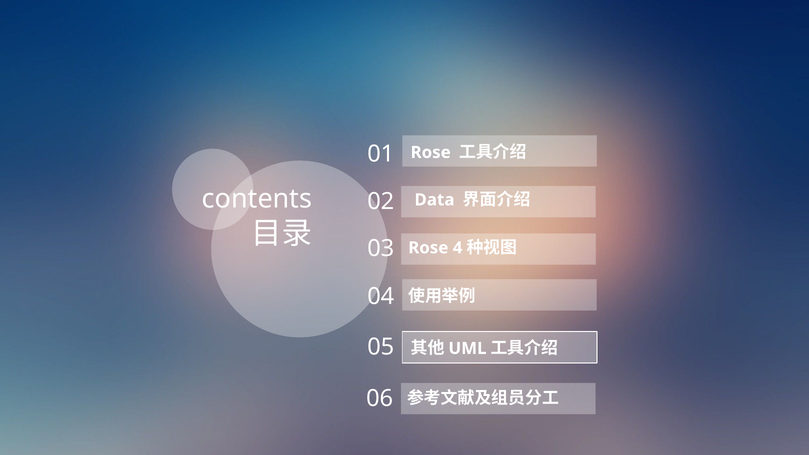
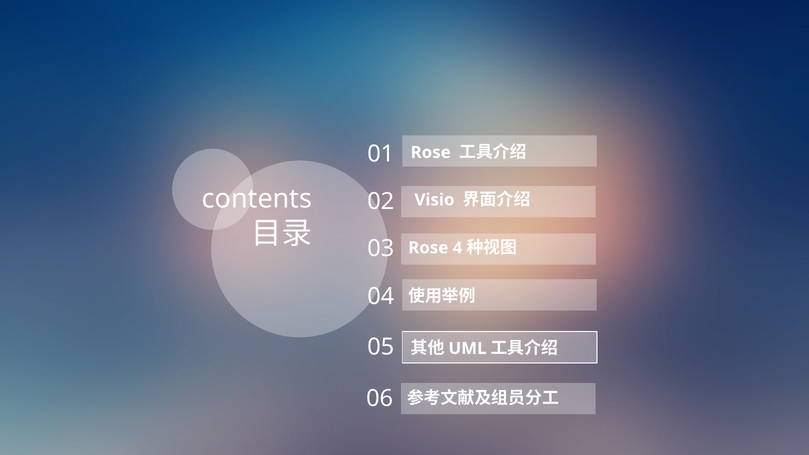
Data: Data -> Visio (434, 200)
